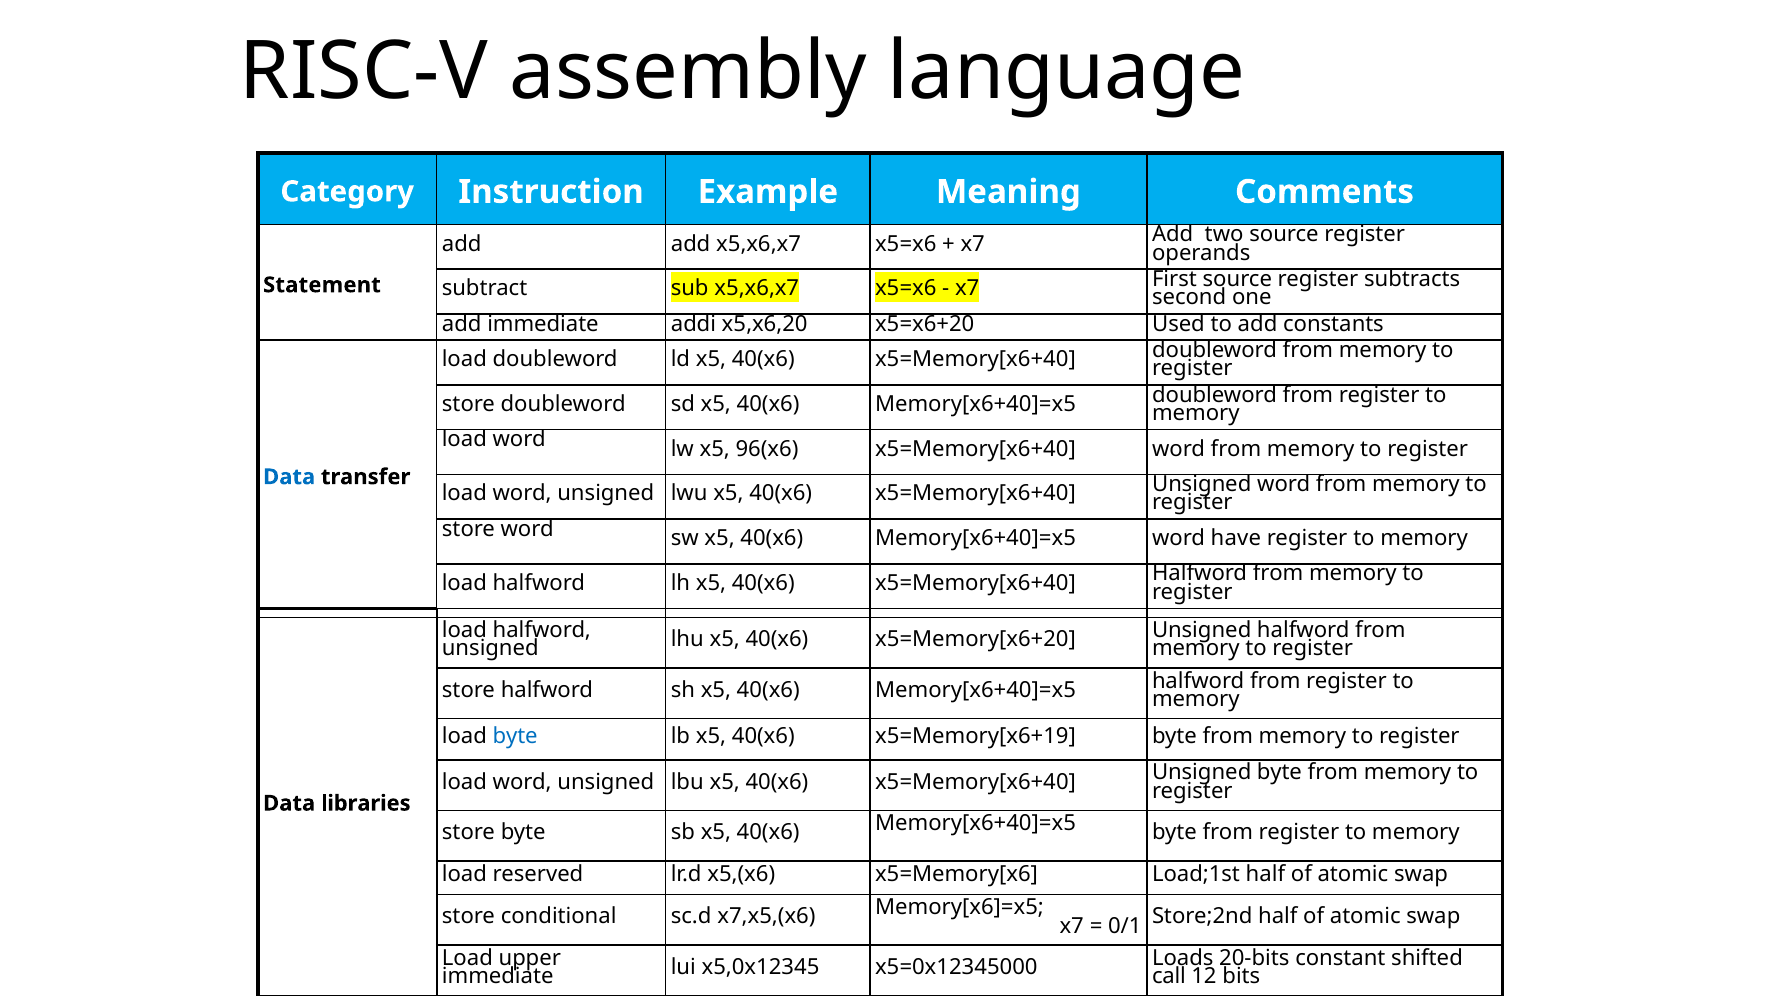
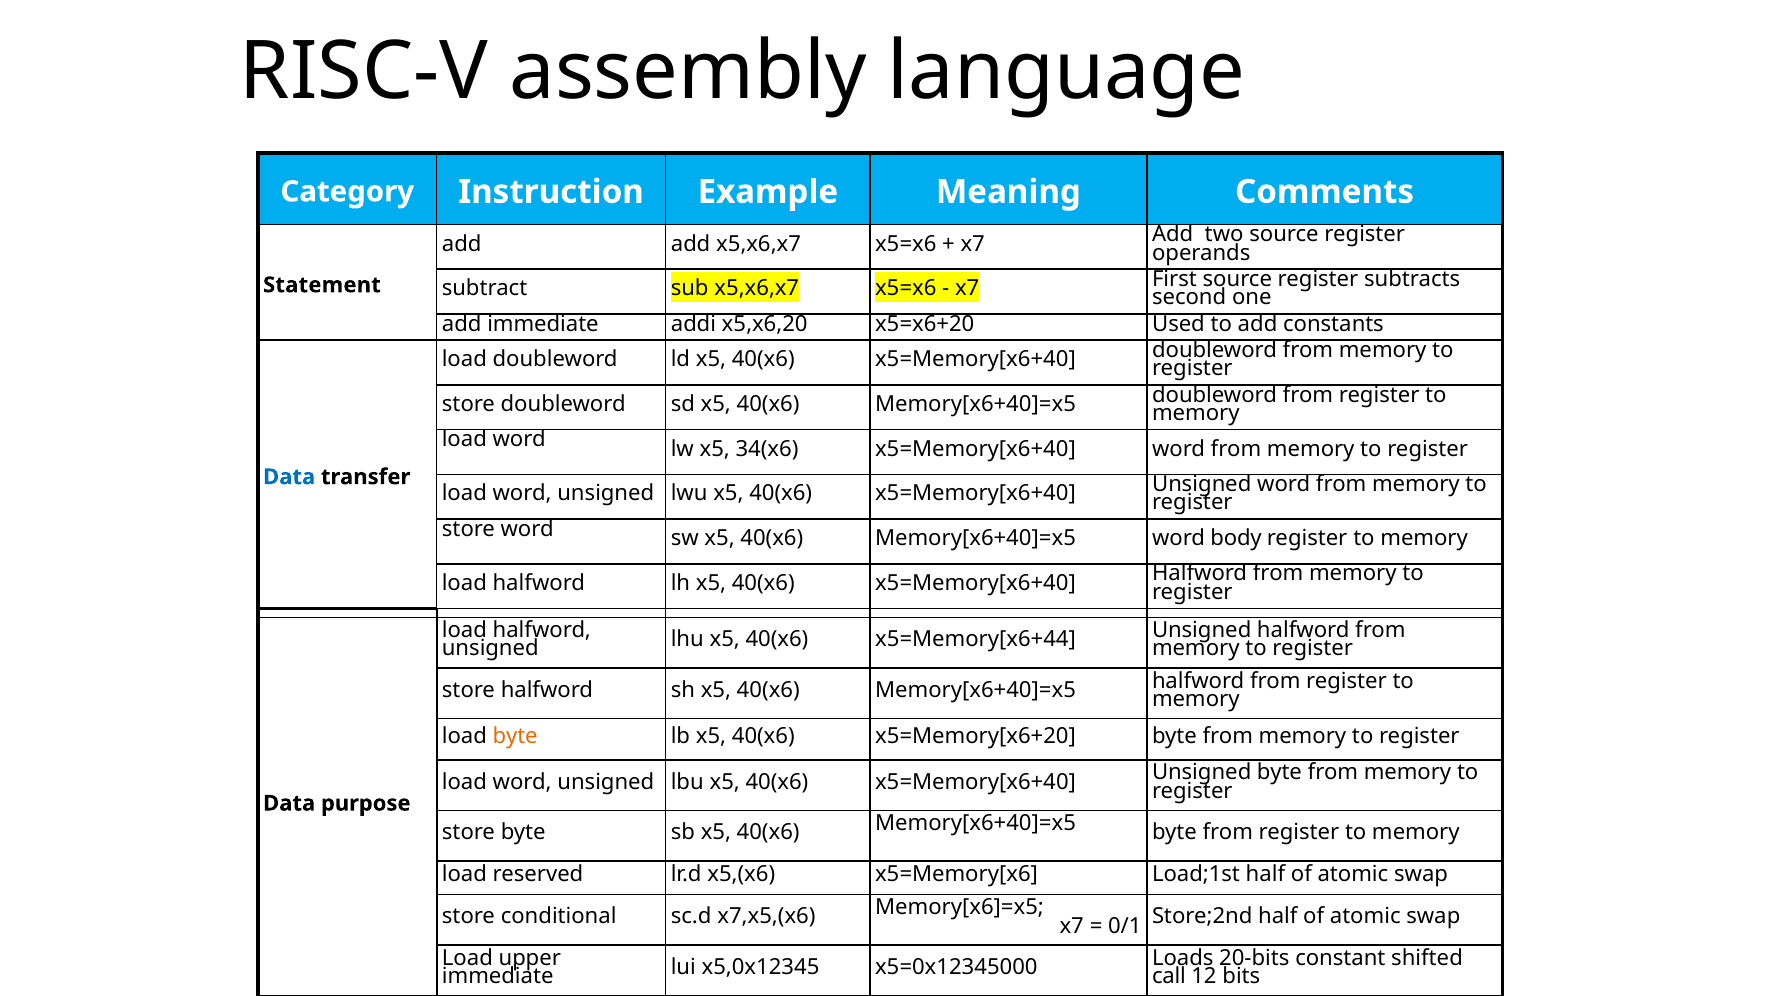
96(x6: 96(x6 -> 34(x6 (767, 449)
have: have -> body (1236, 538)
x5=Memory[x6+20: x5=Memory[x6+20 -> x5=Memory[x6+44 (976, 640)
byte colour: blue -> orange (515, 736)
x5=Memory[x6+19: x5=Memory[x6+19 -> x5=Memory[x6+20 (976, 736)
libraries: libraries -> purpose (366, 803)
